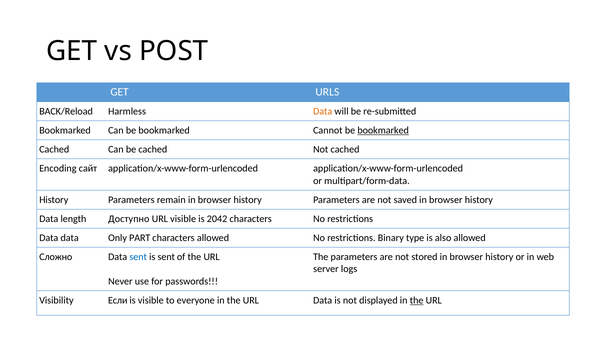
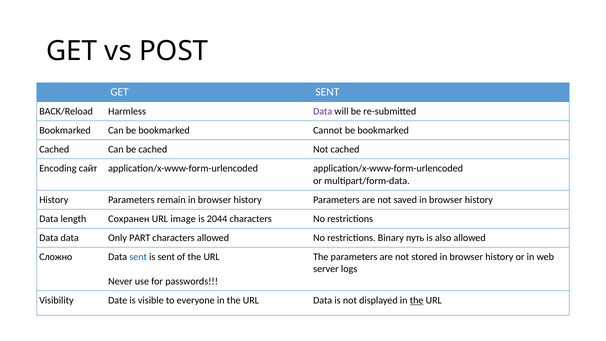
GET URLS: URLS -> SENT (327, 92)
Data colour: orange -> purple (323, 111)
bookmarked underline: present -> none (383, 130)
Доступно: Доступно -> Сохранен (129, 219)
URL visible: visible -> image (183, 219)
2042: 2042 -> 2044 (217, 219)
type: type -> путь (415, 238)
Если: Если -> Date (118, 300)
